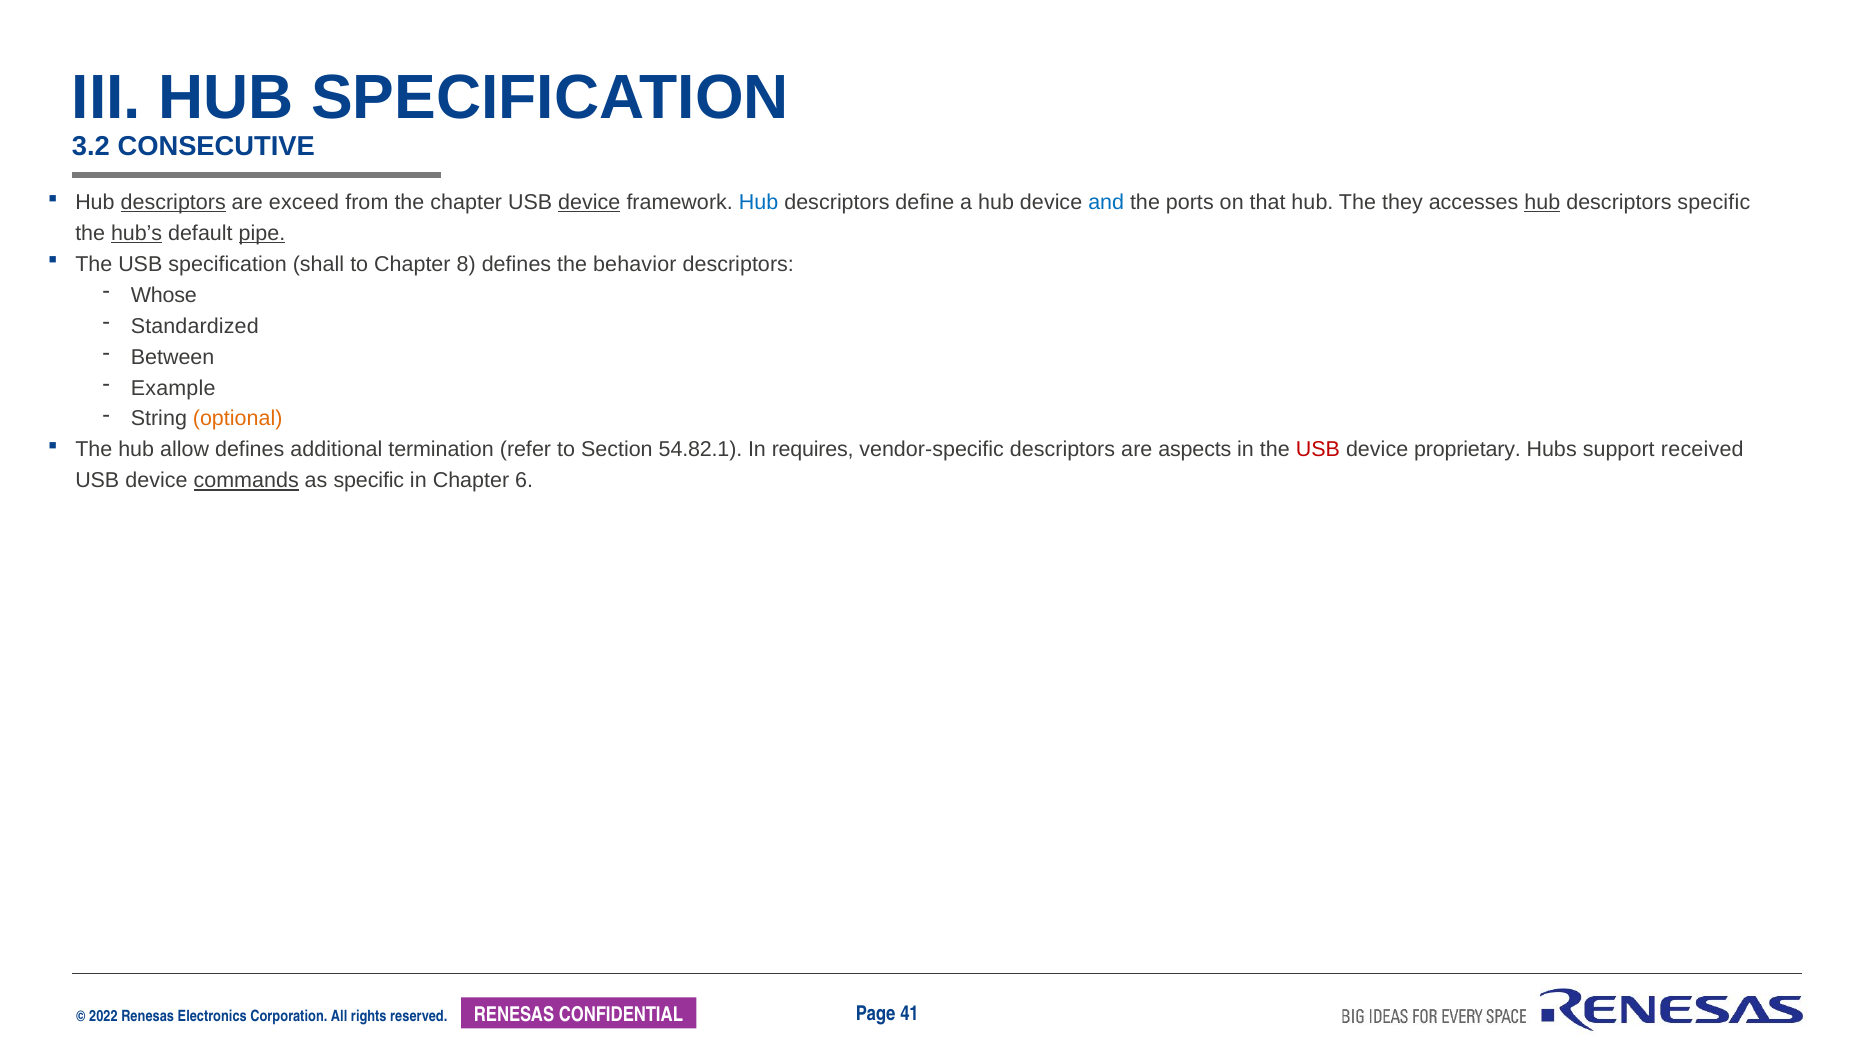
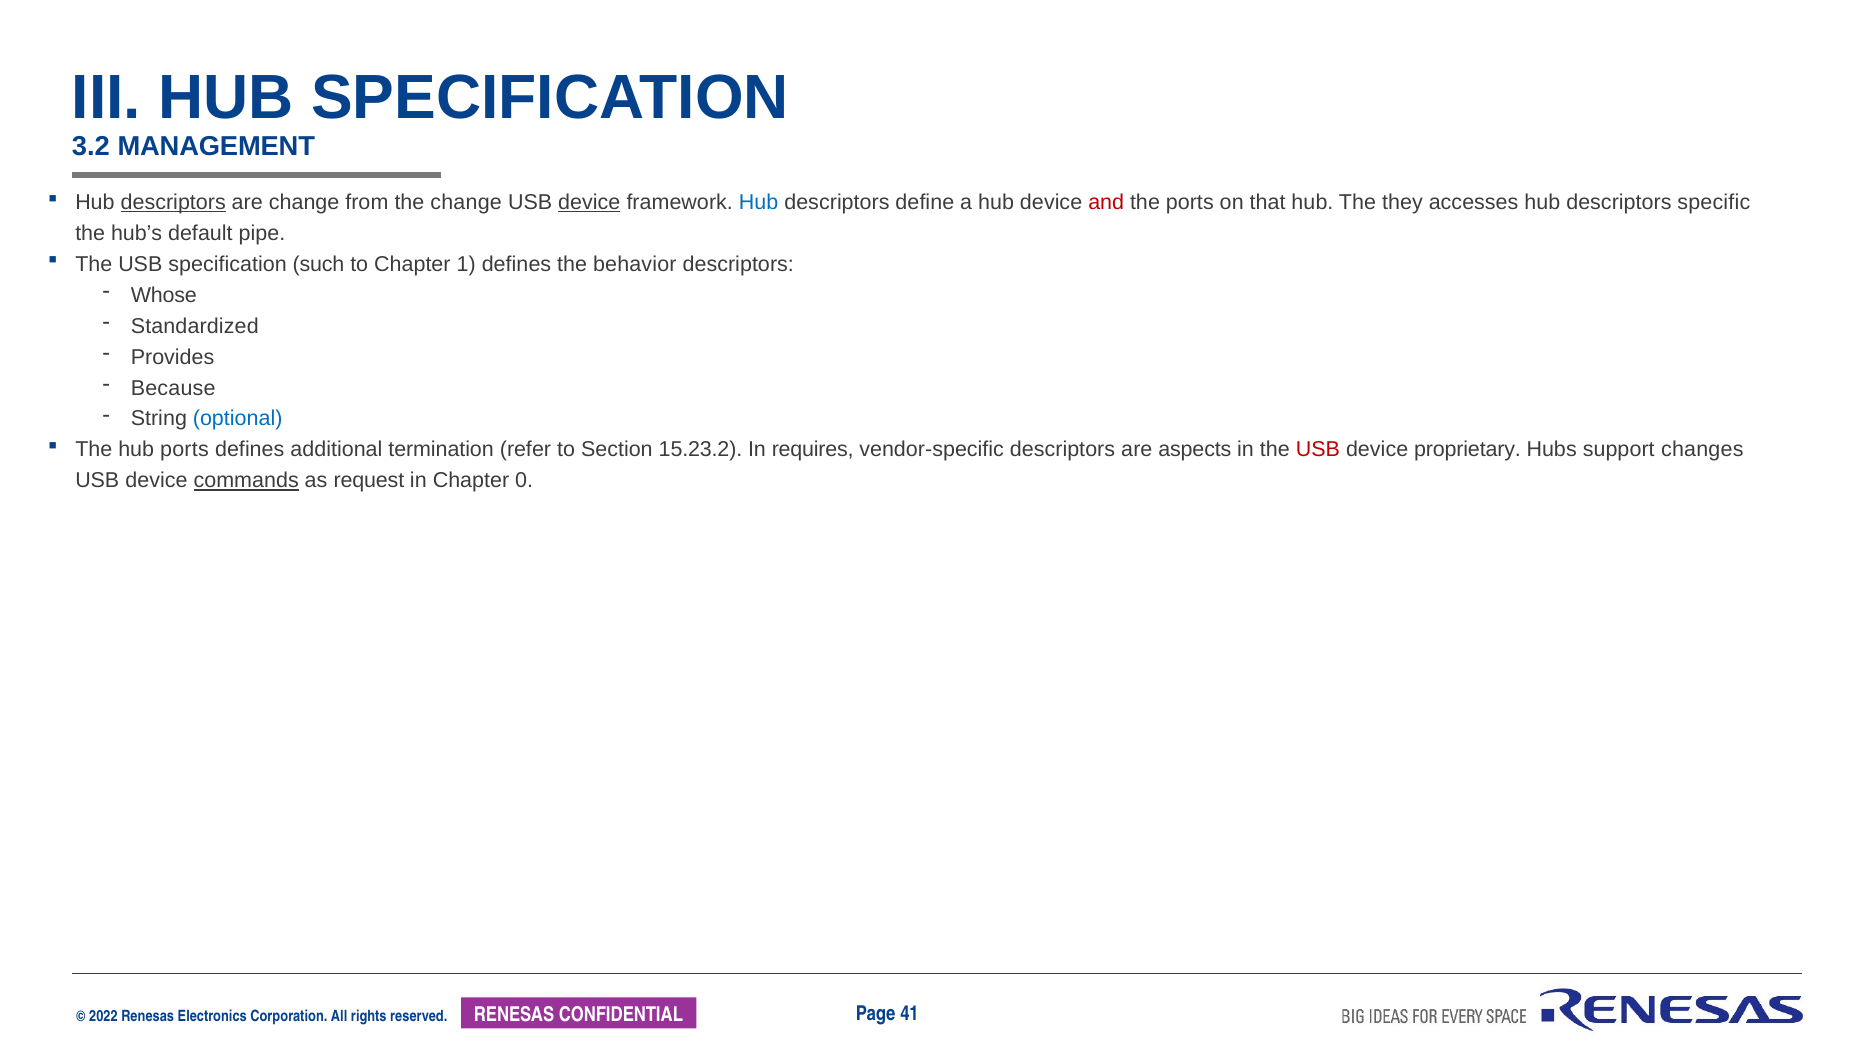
CONSECUTIVE: CONSECUTIVE -> MANAGEMENT (216, 147)
are exceed: exceed -> change (304, 202)
the chapter: chapter -> change (466, 202)
and colour: blue -> red (1106, 202)
hub underline: present -> none (1542, 202)
hub’s underline: present -> none (137, 233)
pipe underline: present -> none (262, 233)
shall: shall -> such (319, 264)
8: 8 -> 1 (466, 264)
Between: Between -> Provides (173, 357)
Example: Example -> Because (173, 388)
optional colour: orange -> blue (238, 419)
hub allow: allow -> ports (184, 450)
54.82.1: 54.82.1 -> 15.23.2 (700, 450)
received: received -> changes (1702, 450)
as specific: specific -> request (369, 481)
6: 6 -> 0 (524, 481)
